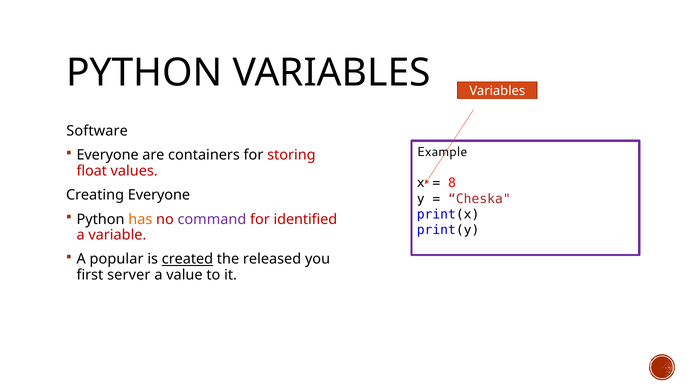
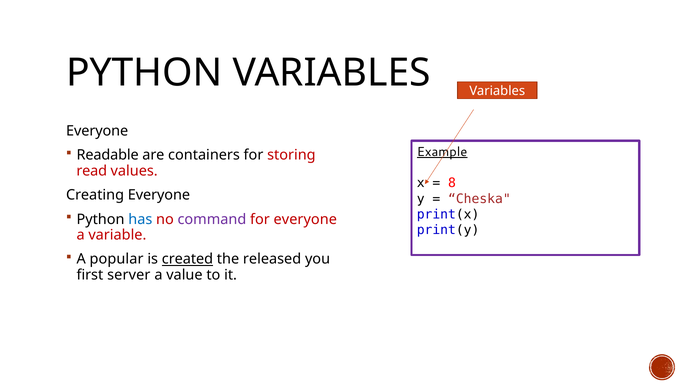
Software: Software -> Everyone (97, 131)
Example underline: none -> present (442, 152)
Everyone: Everyone -> Readable (108, 155)
float: float -> read (92, 171)
has colour: orange -> blue (140, 220)
for identified: identified -> everyone (305, 220)
